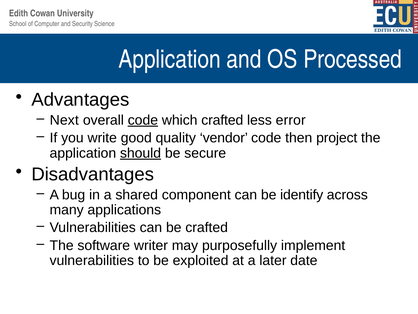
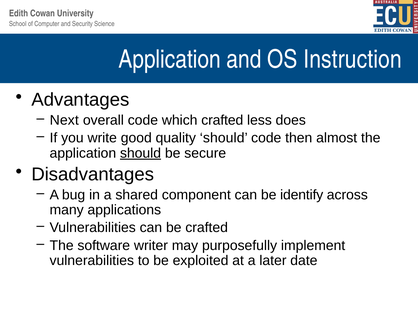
Processed: Processed -> Instruction (353, 59)
code underline: present -> none (143, 120)
error: error -> does (291, 120)
quality vendor: vendor -> should (224, 138)
project: project -> almost (337, 138)
